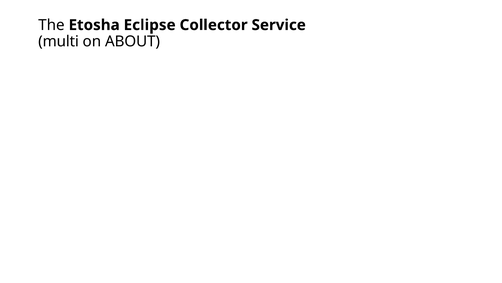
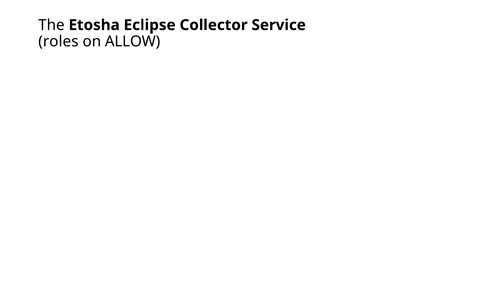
multi: multi -> roles (58, 41)
ABOUT: ABOUT -> ALLOW (133, 41)
